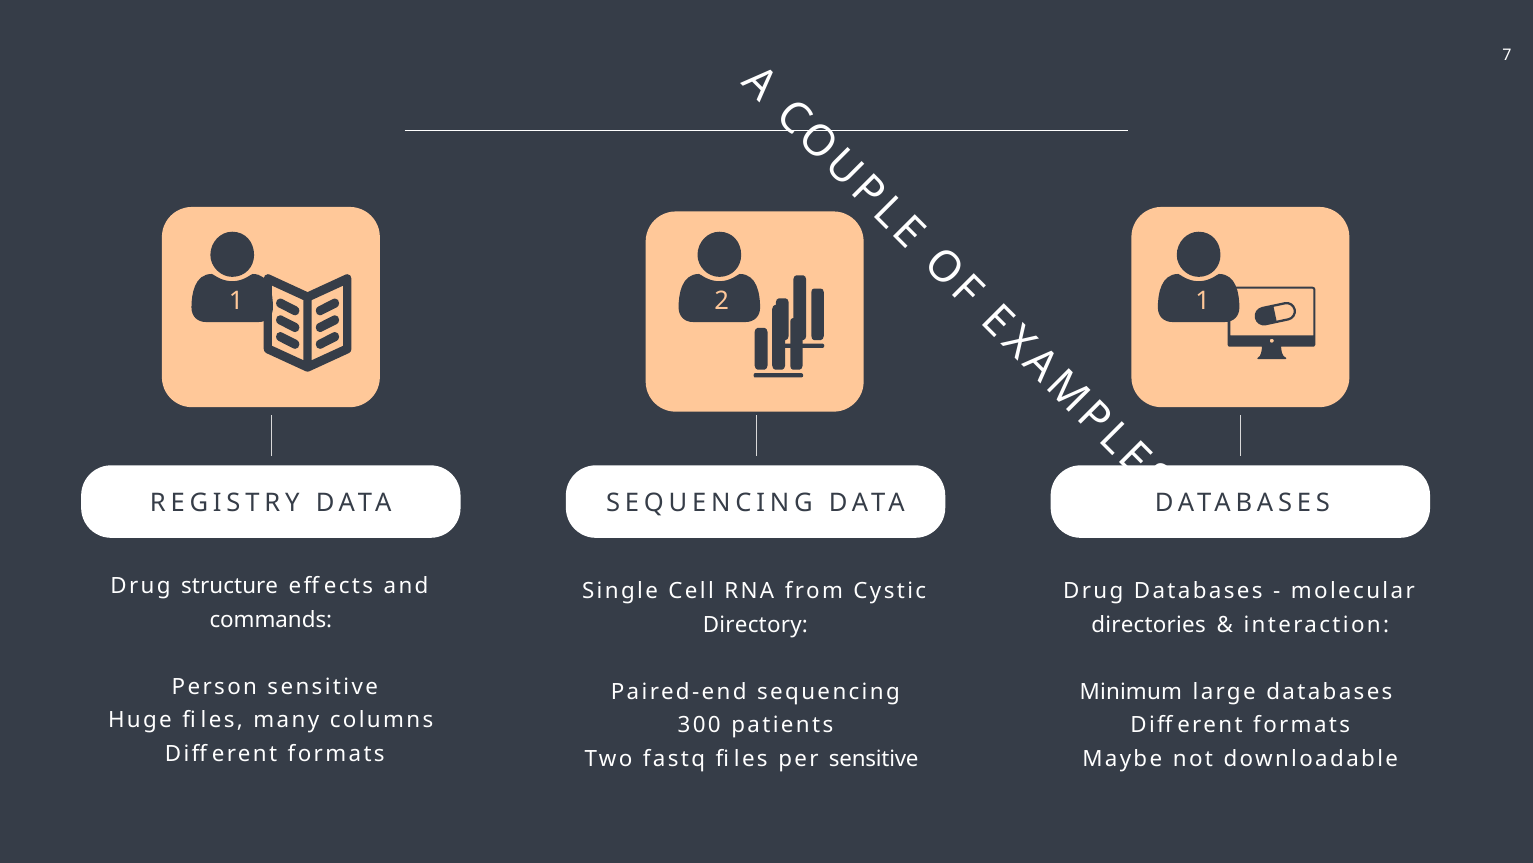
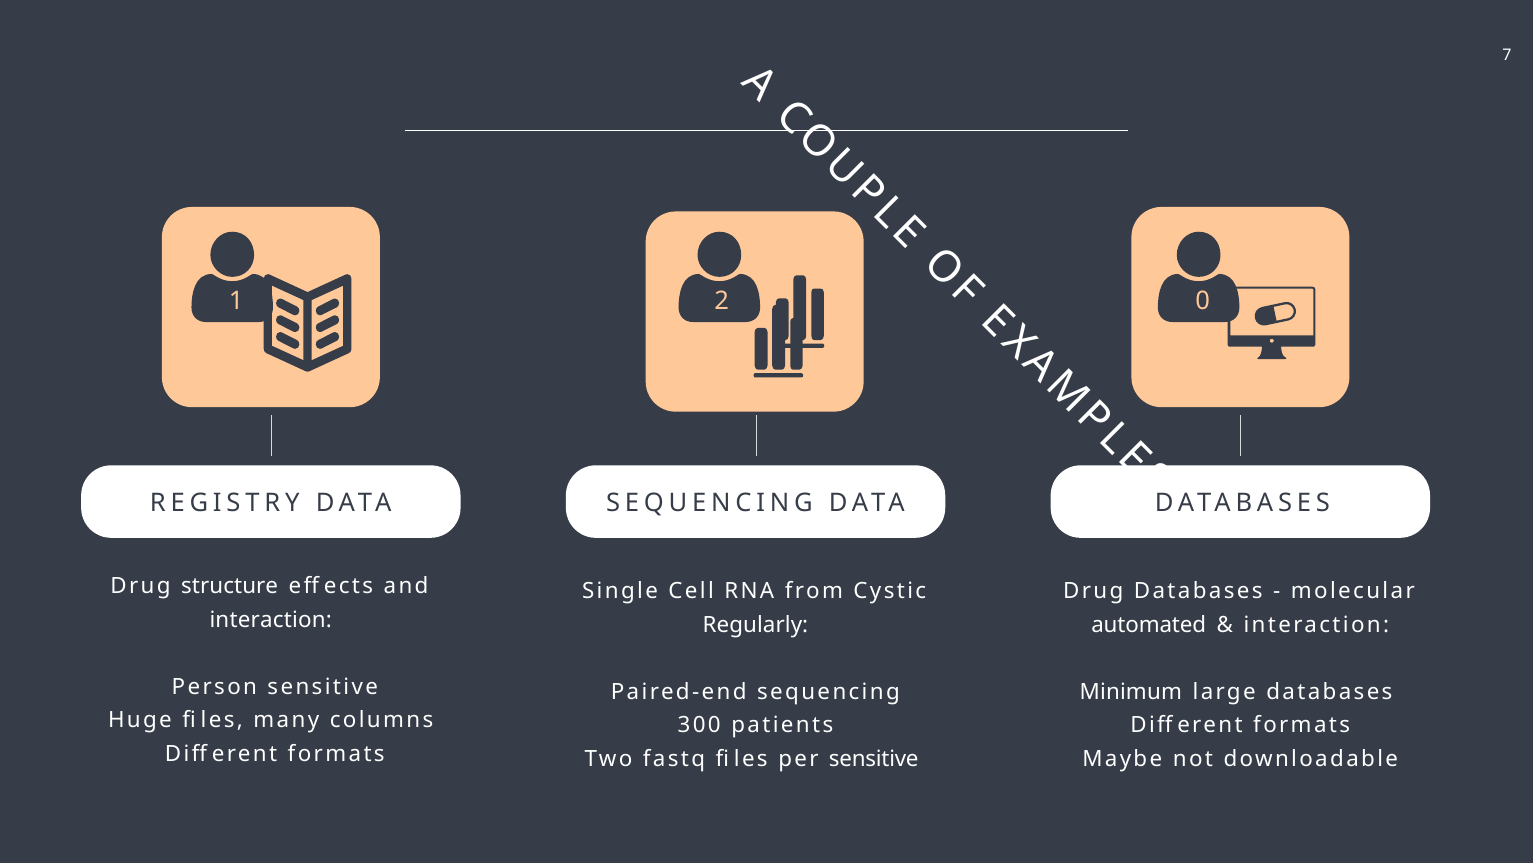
2 1: 1 -> 0 (1203, 301)
commands: commands -> interaction (271, 620)
Directory: Directory -> Regularly (755, 625)
directories: directories -> automated (1149, 625)
